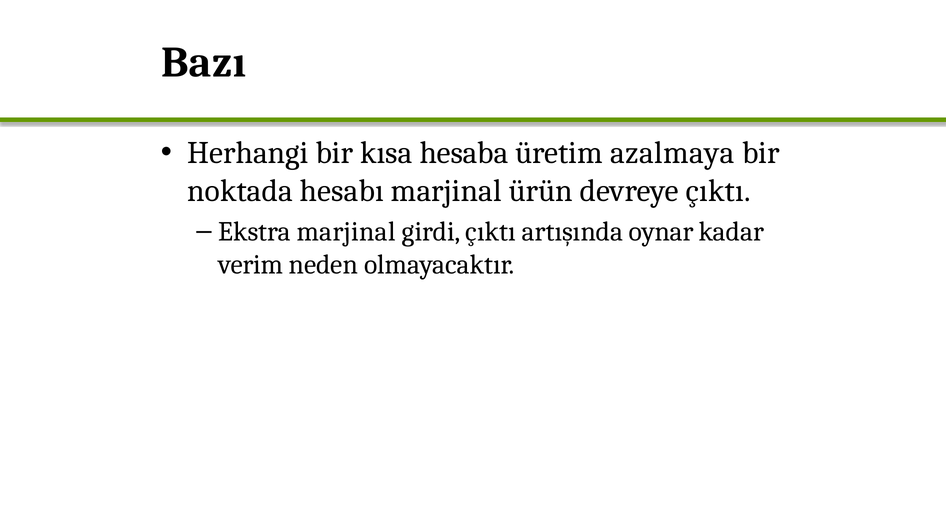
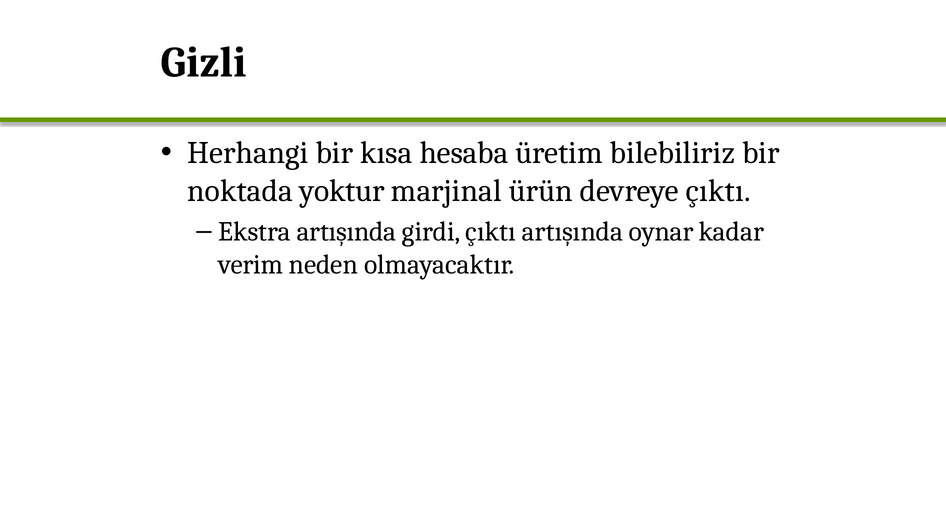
Bazı: Bazı -> Gizli (204, 62)
azalmaya: azalmaya -> bilebiliriz (672, 153)
hesabı: hesabı -> yoktur (342, 191)
Ekstra marjinal: marjinal -> artışında (346, 232)
